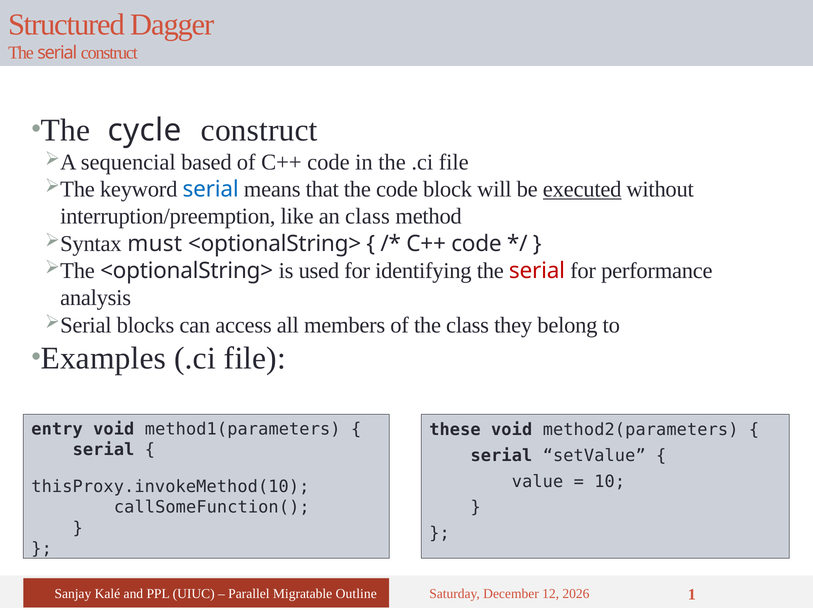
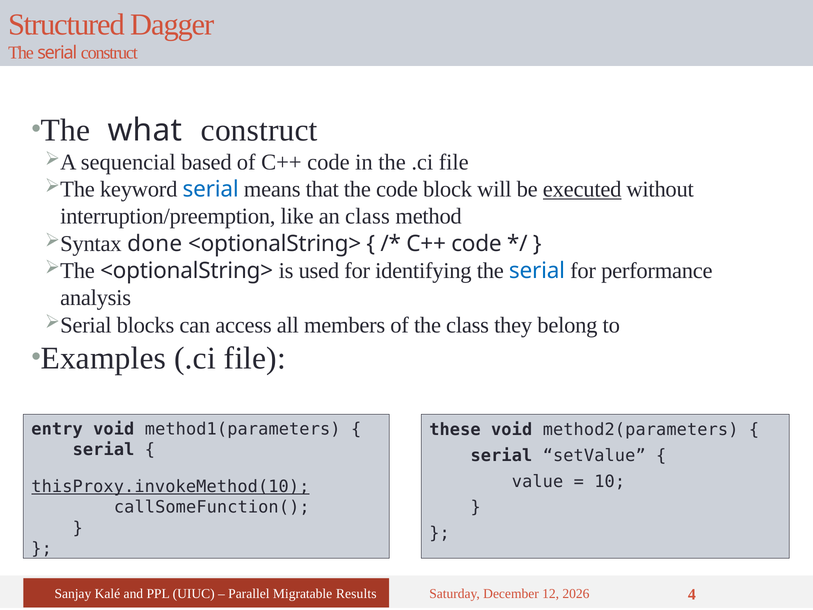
cycle: cycle -> what (145, 130)
must: must -> done (155, 244)
serial colour: red -> blue (537, 271)
thisProxy.invokeMethod(10 underline: none -> present (170, 487)
Outline: Outline -> Results (356, 594)
1: 1 -> 4 (692, 594)
